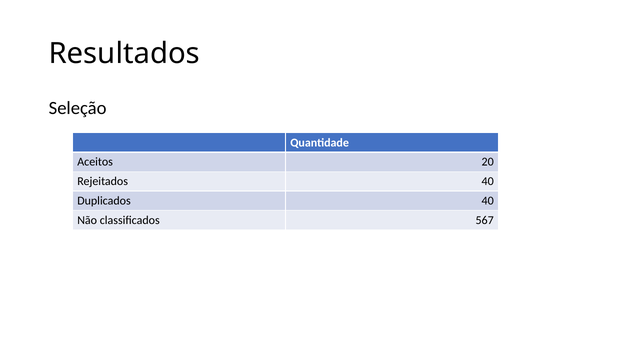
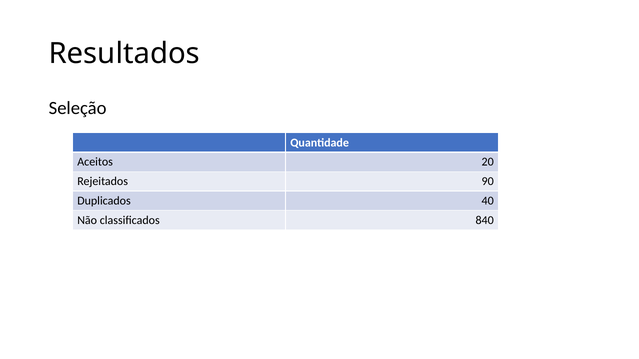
Rejeitados 40: 40 -> 90 (488, 182)
567: 567 -> 840 (485, 220)
